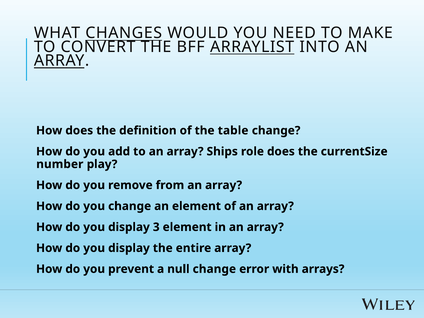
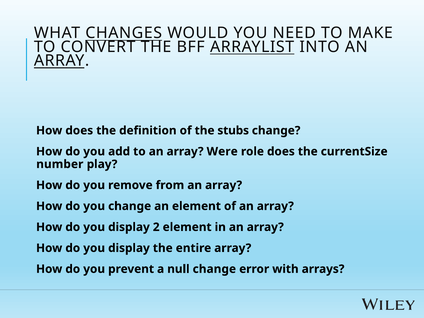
table: table -> stubs (233, 131)
Ships: Ships -> Were (222, 151)
3: 3 -> 2 (156, 227)
